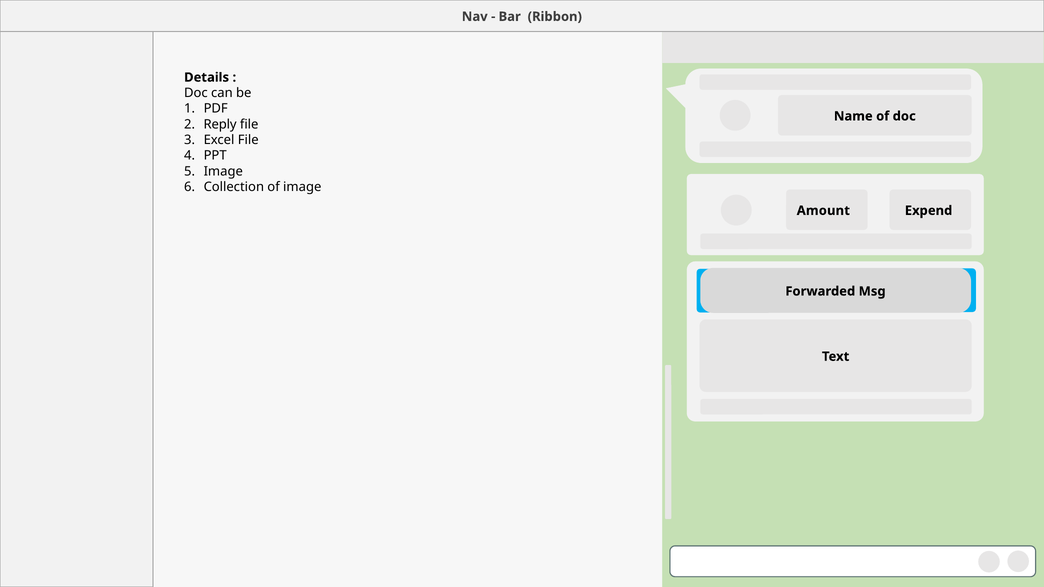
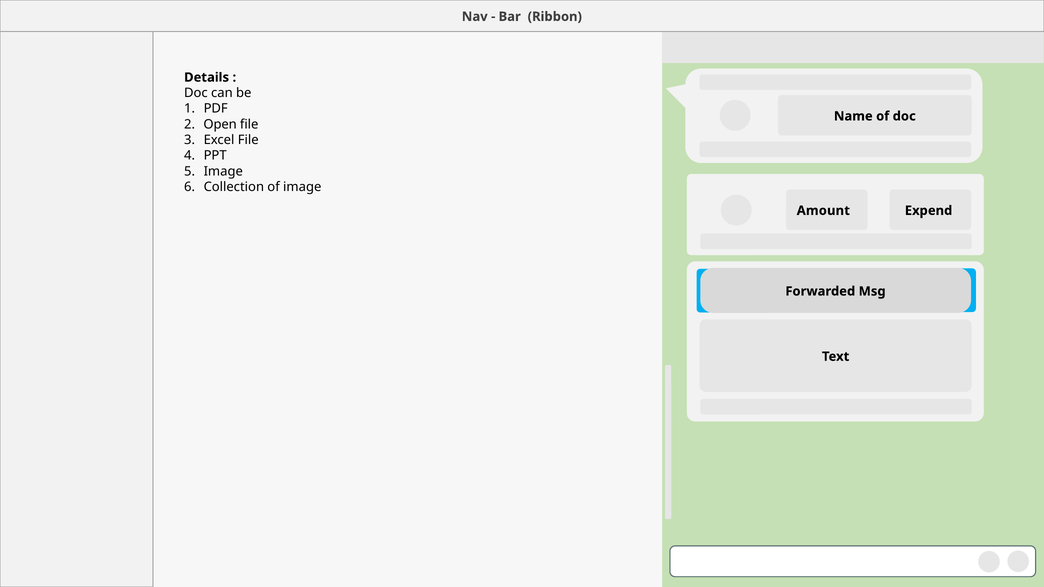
Reply: Reply -> Open (220, 124)
